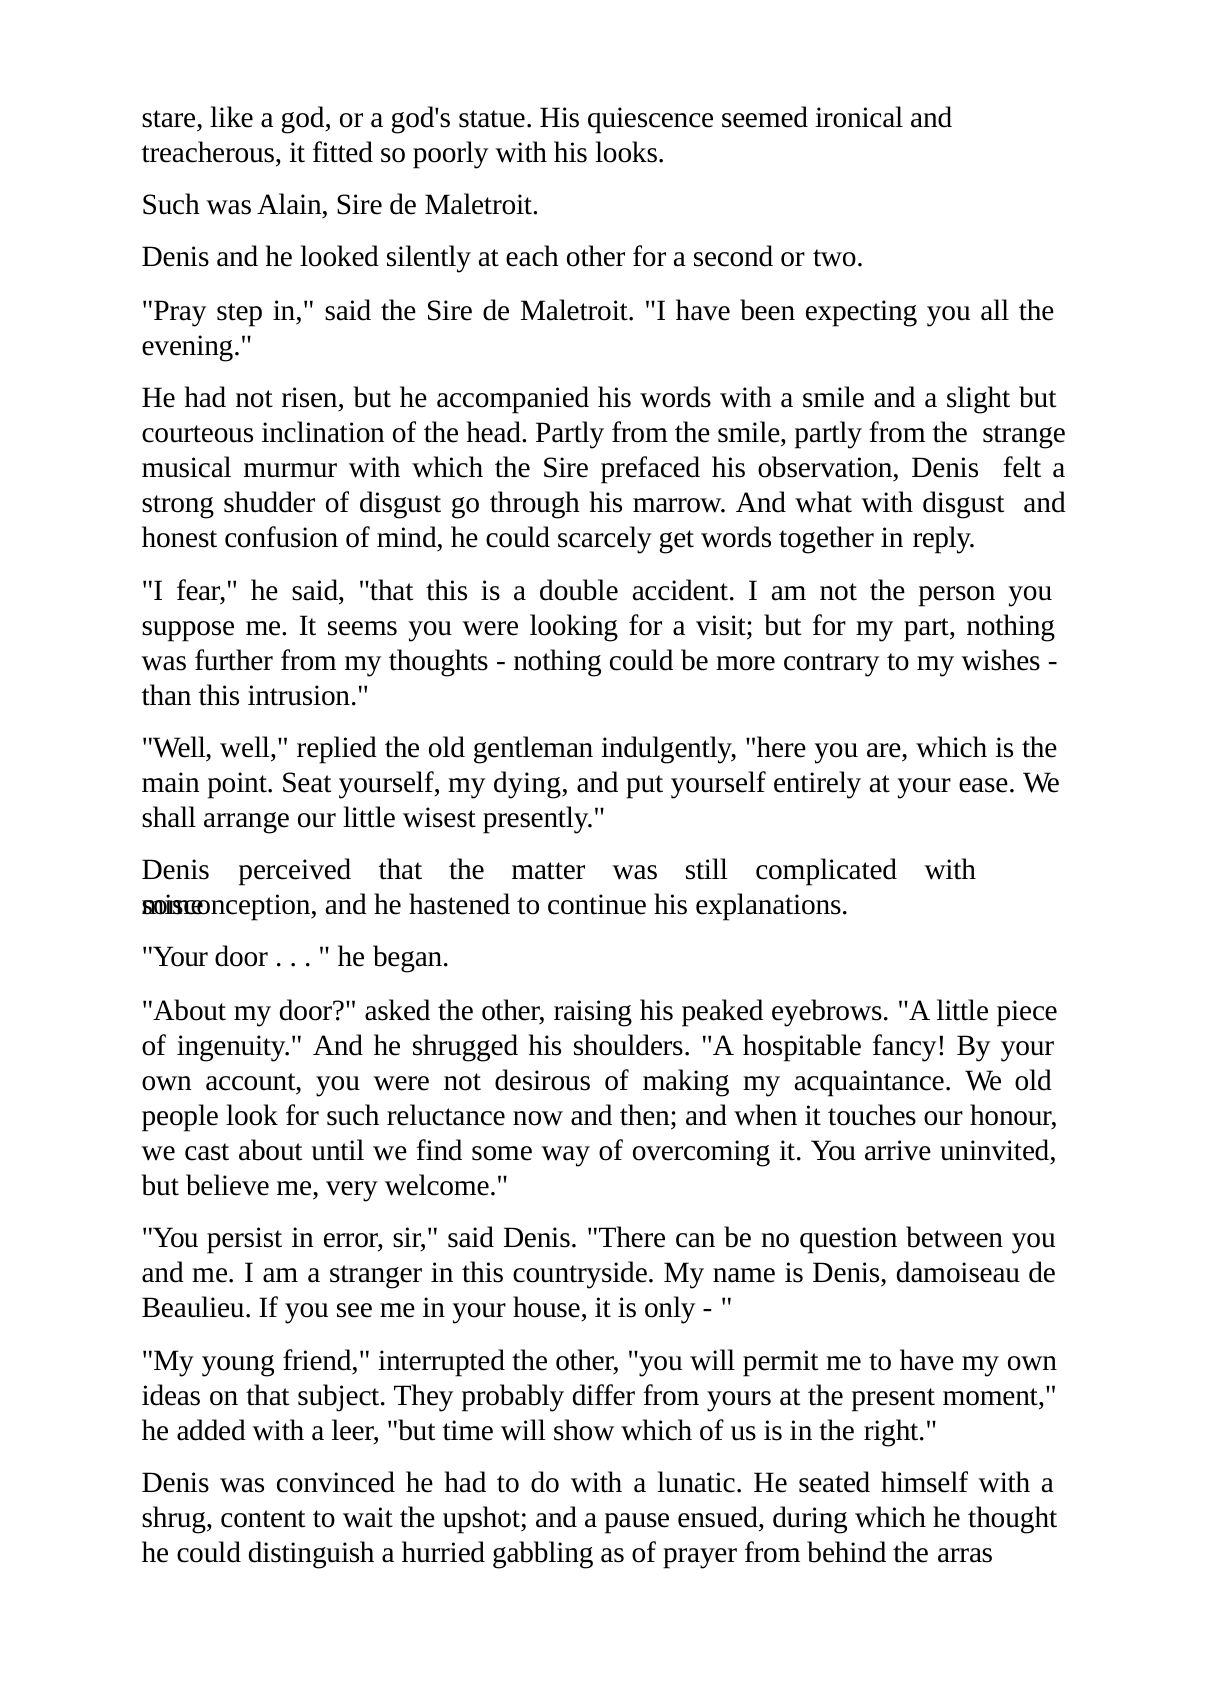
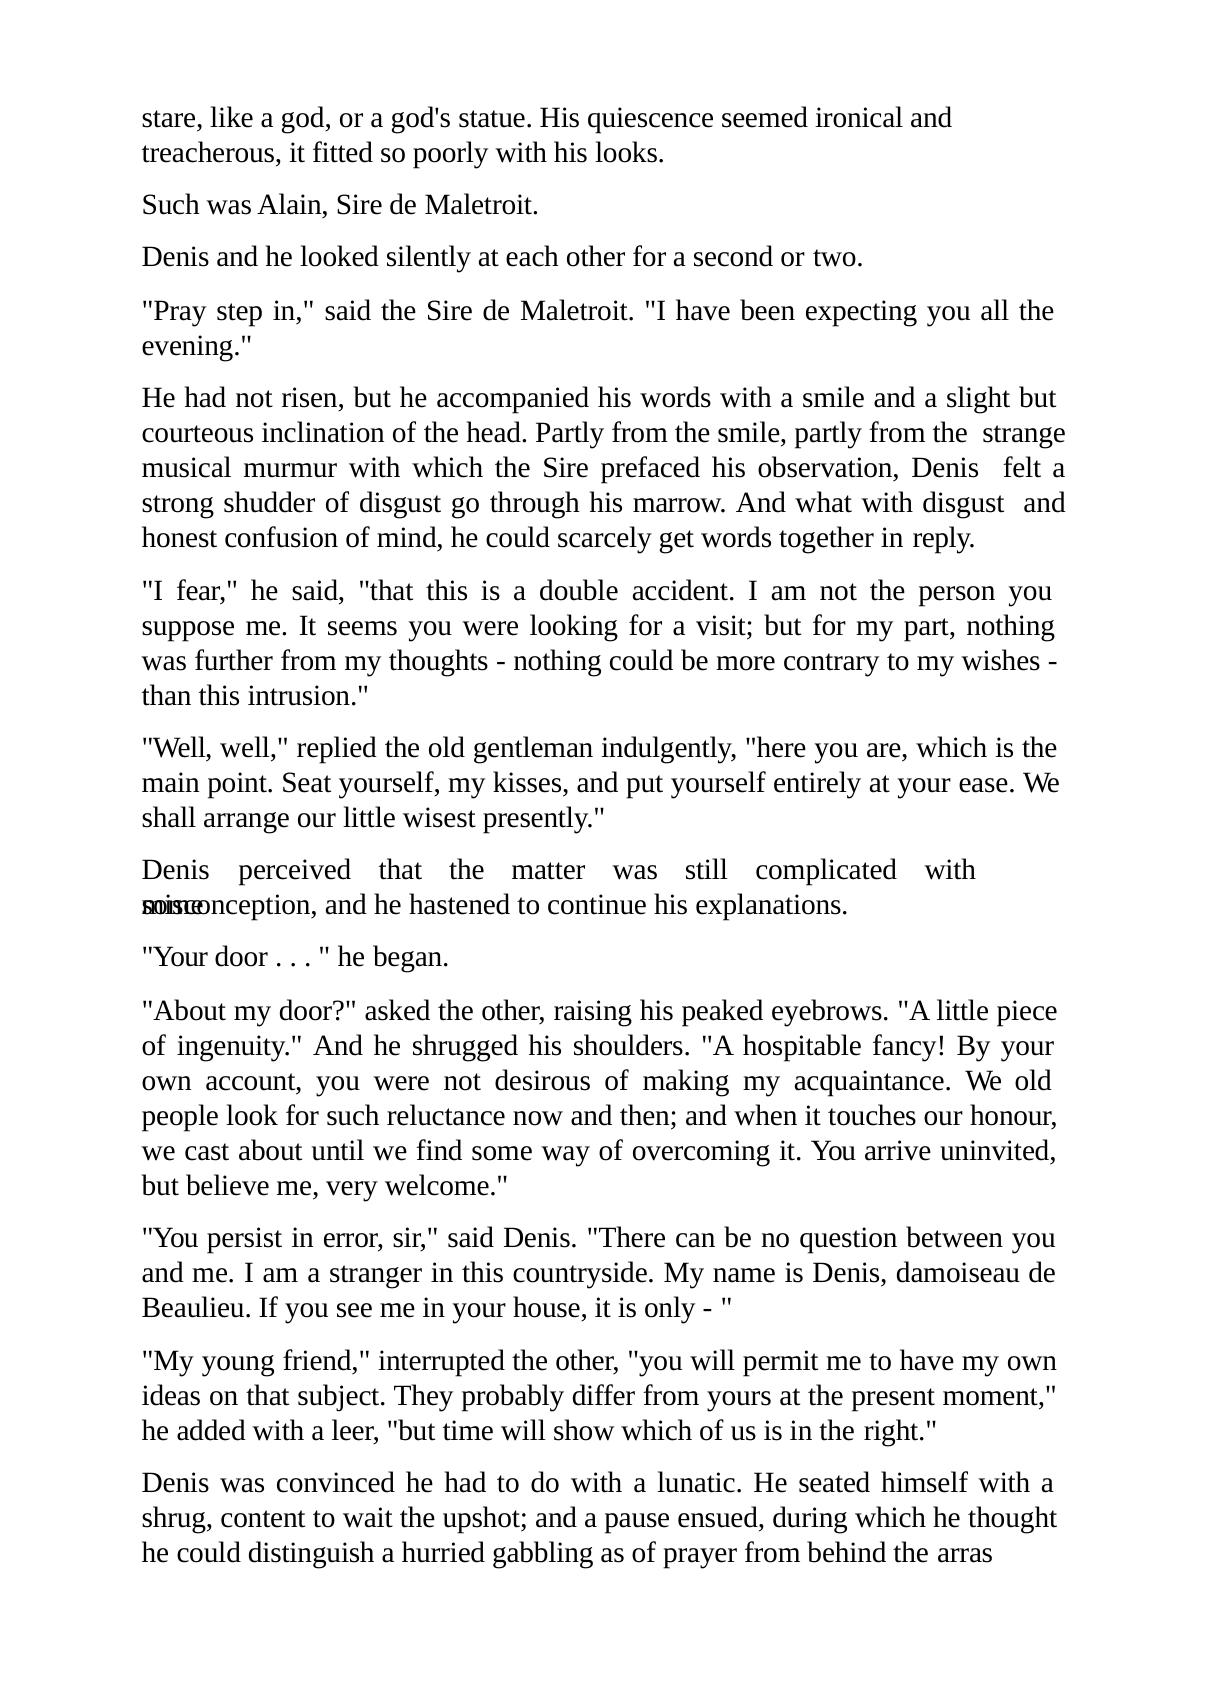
dying: dying -> kisses (531, 783)
